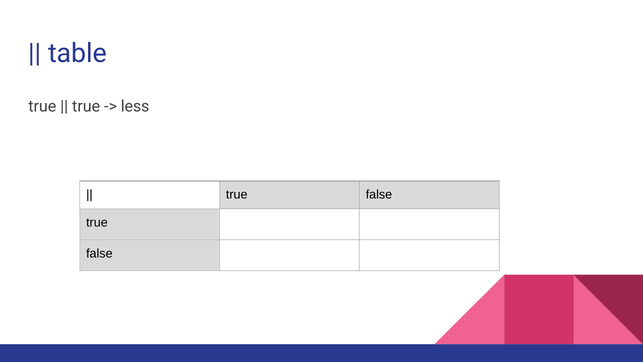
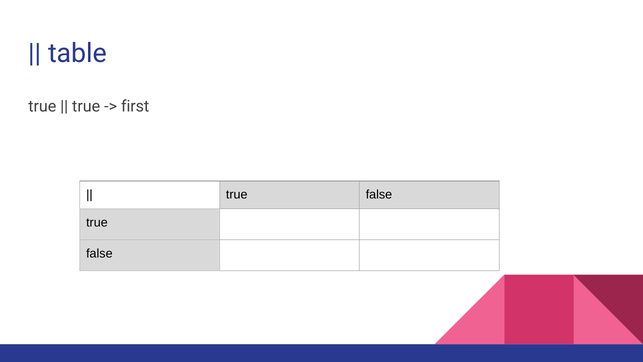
less: less -> first (135, 107)
